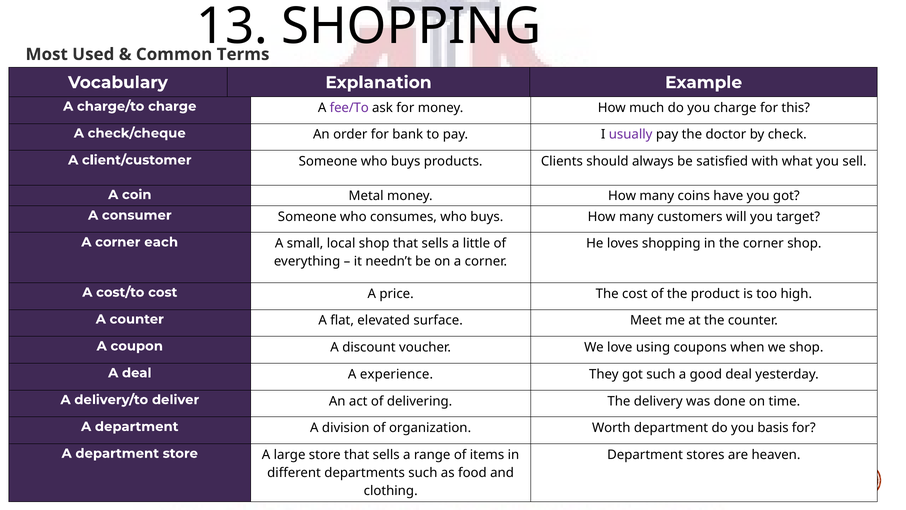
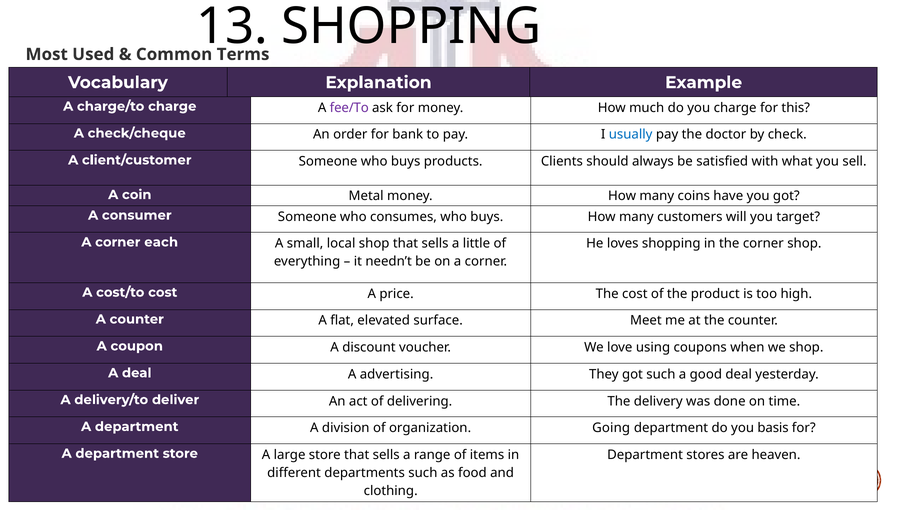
usually colour: purple -> blue (631, 134)
experience: experience -> advertising (397, 374)
Worth: Worth -> Going (611, 428)
